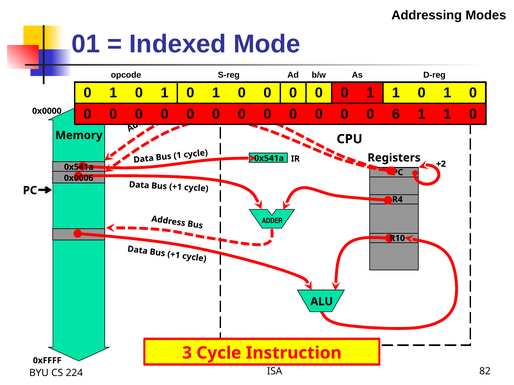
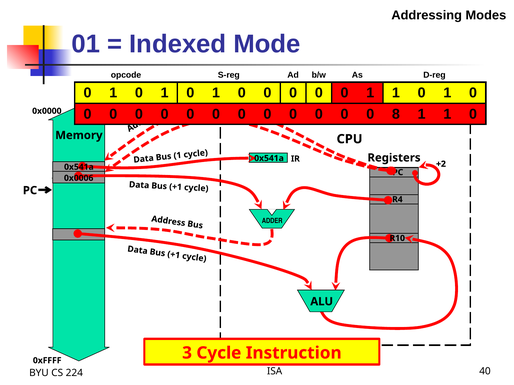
6: 6 -> 8 (396, 114)
82: 82 -> 40 (485, 372)
